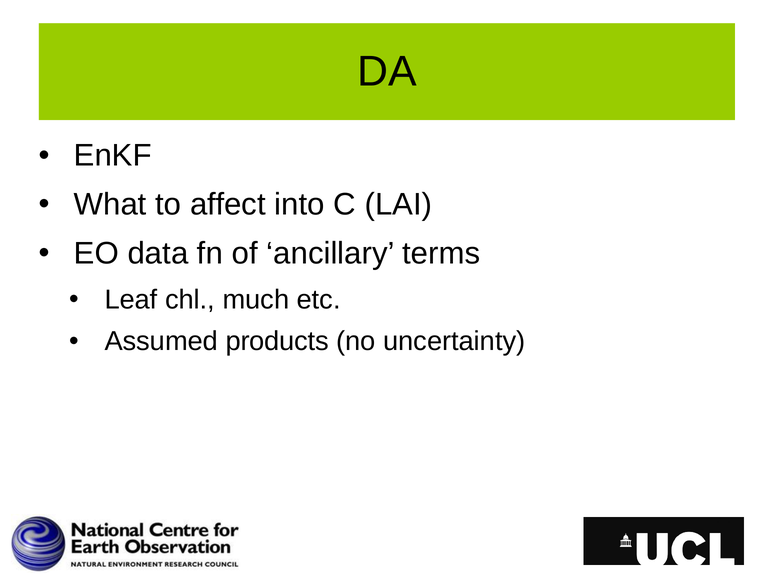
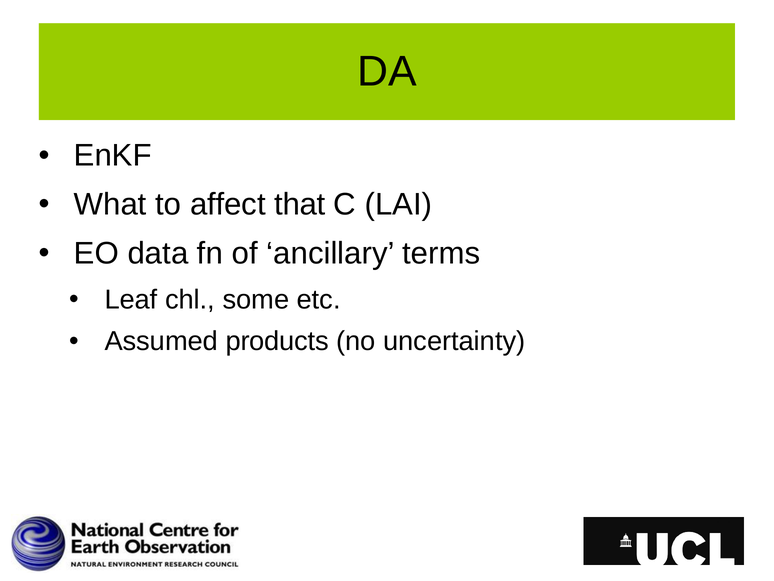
into: into -> that (300, 204)
much: much -> some (256, 299)
